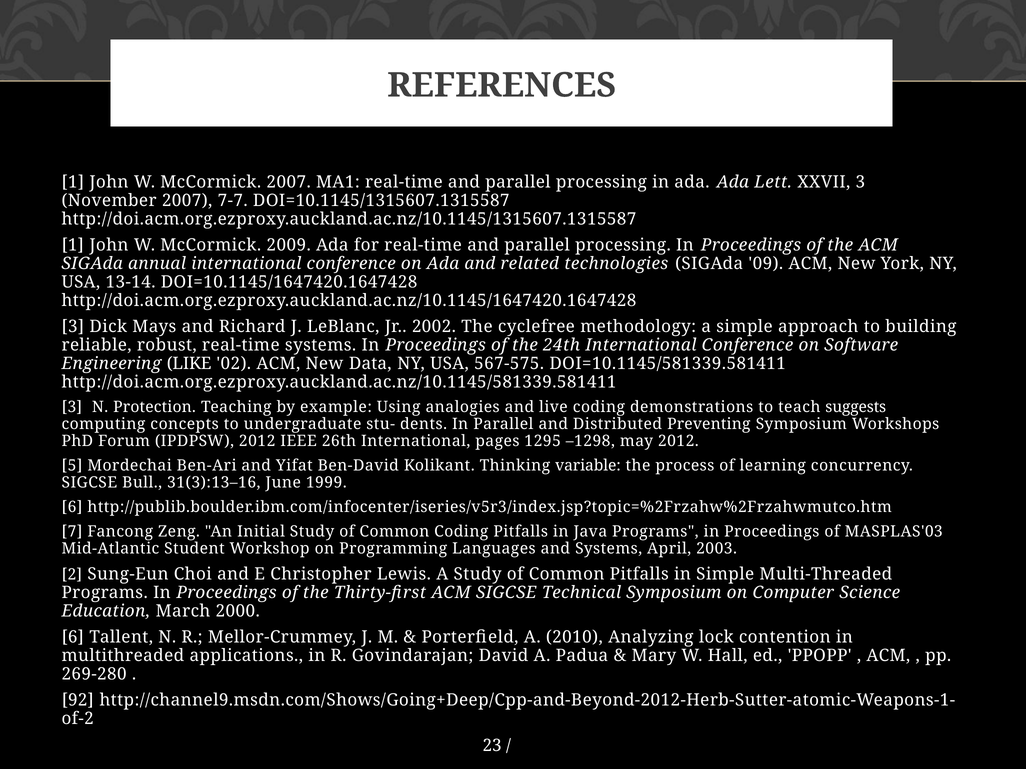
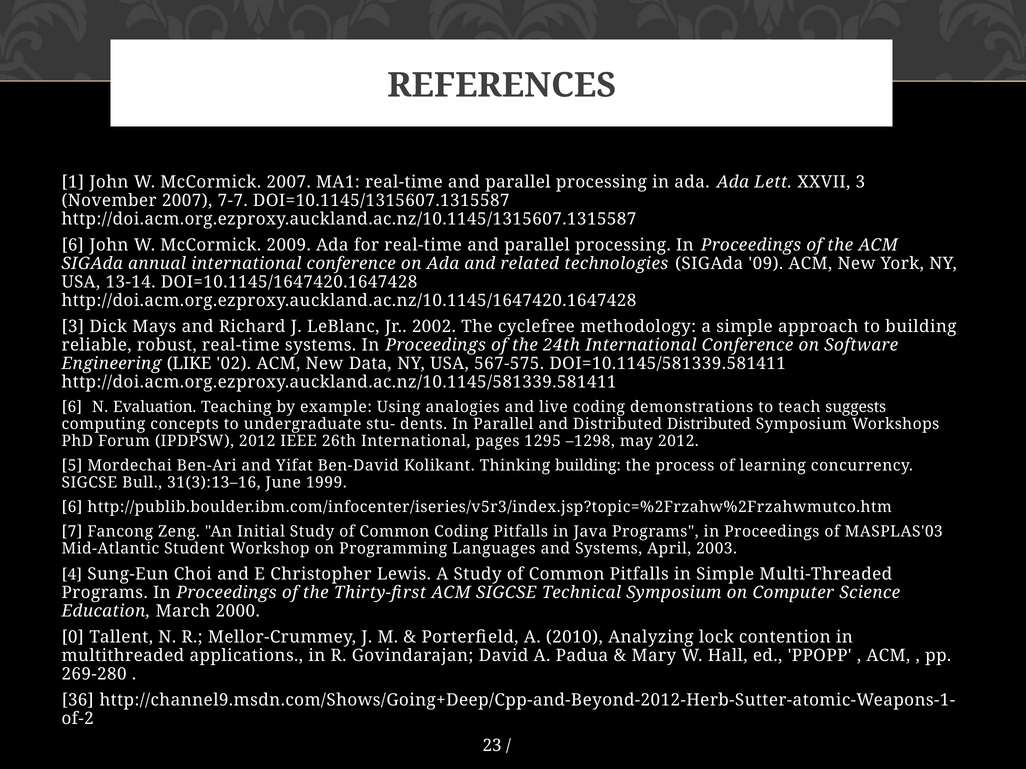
1: 1 -> 6 (73, 245)
3: 3 -> 6 (72, 407)
Protection: Protection -> Evaluation (155, 407)
Distributed Preventing: Preventing -> Distributed (709, 424)
Thinking variable: variable -> building (588, 466)
2: 2 -> 4 (72, 575)
6: 6 -> 0 (73, 638)
92: 92 -> 36 (78, 701)
